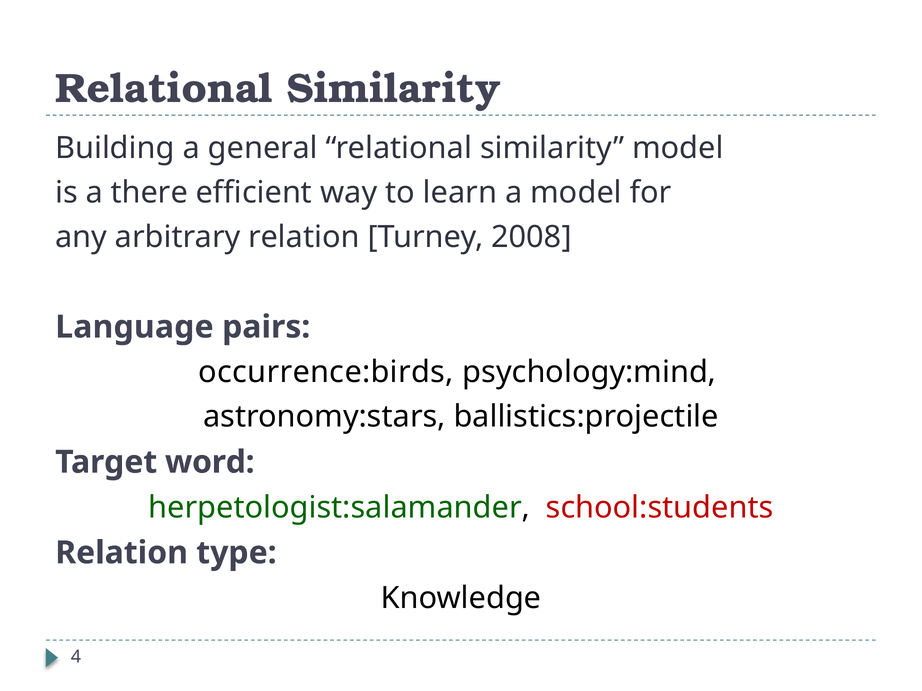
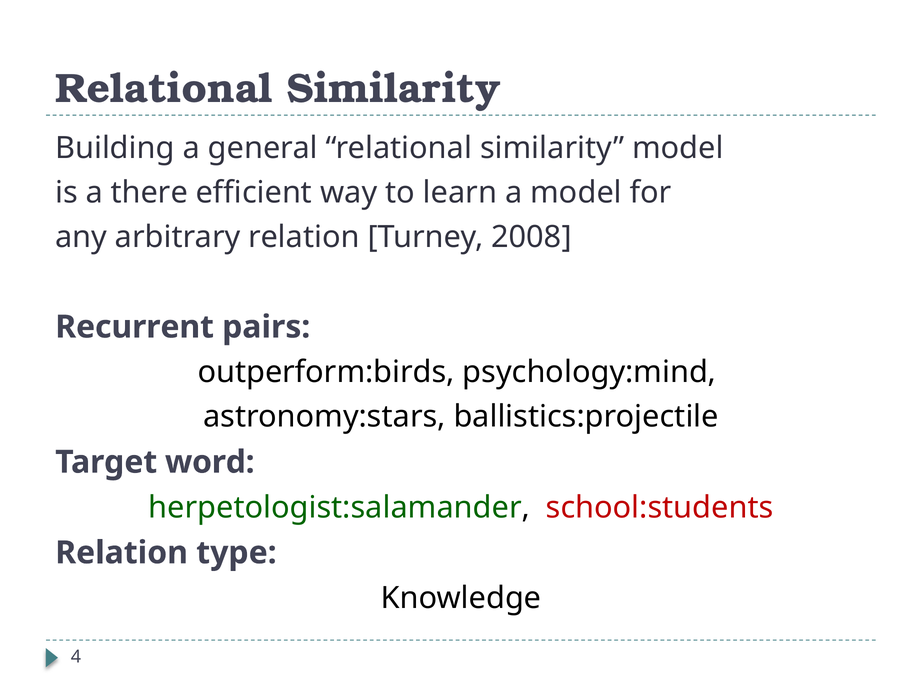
Language: Language -> Recurrent (135, 327)
occurrence:birds: occurrence:birds -> outperform:birds (326, 372)
